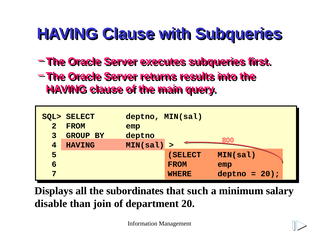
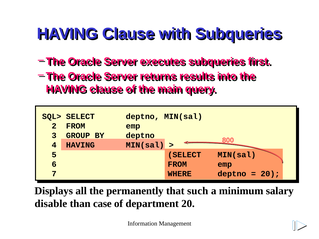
subordinates: subordinates -> permanently (135, 191)
join: join -> case (102, 204)
